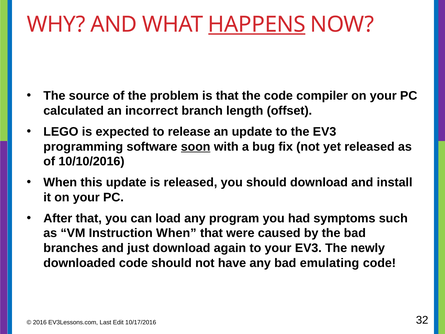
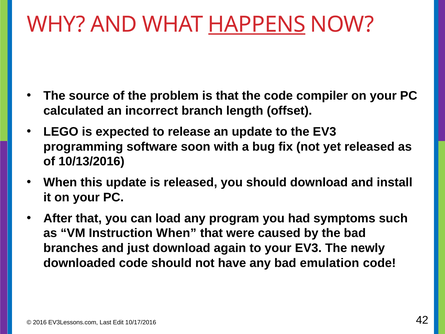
soon underline: present -> none (196, 147)
10/10/2016: 10/10/2016 -> 10/13/2016 (92, 161)
emulating: emulating -> emulation (330, 263)
32: 32 -> 42 (422, 320)
